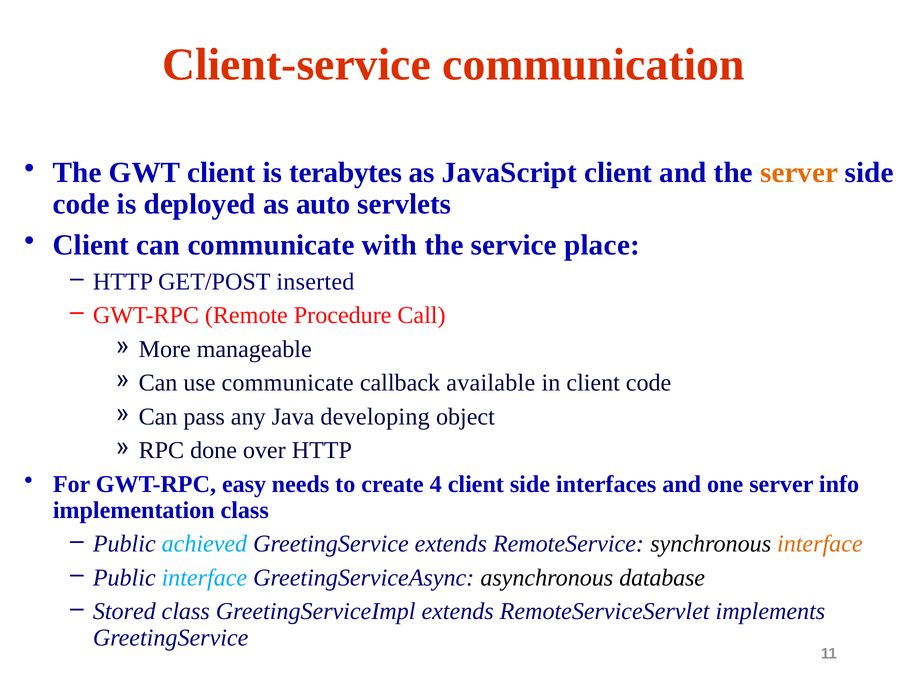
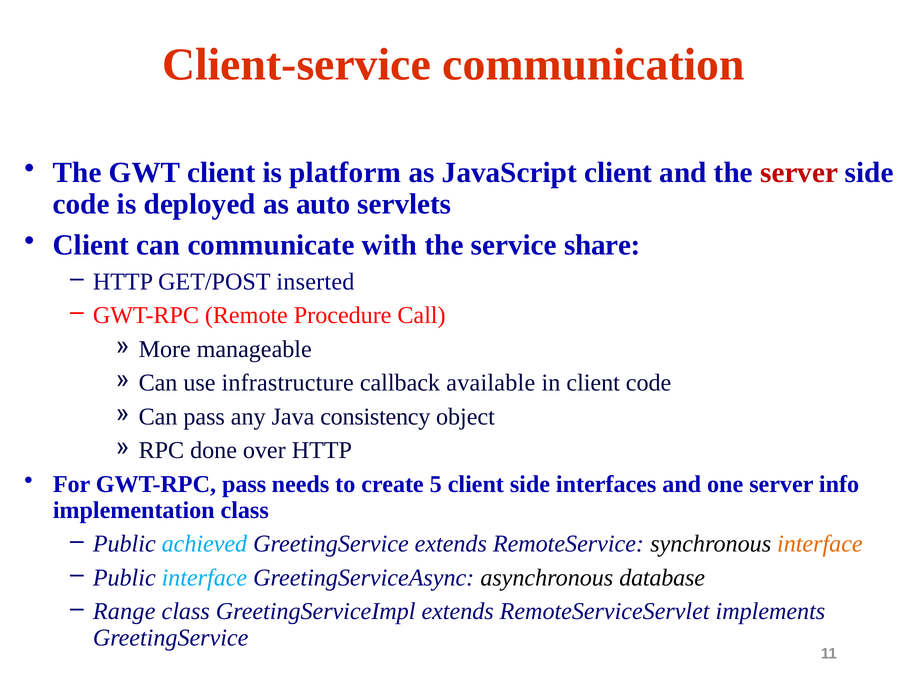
terabytes: terabytes -> platform (345, 173)
server colour: orange -> red (799, 173)
place: place -> share (602, 245)
use communicate: communicate -> infrastructure (288, 382)
developing: developing -> consistency (375, 416)
GWT-RPC easy: easy -> pass (244, 484)
4: 4 -> 5 (436, 484)
Stored: Stored -> Range (124, 611)
